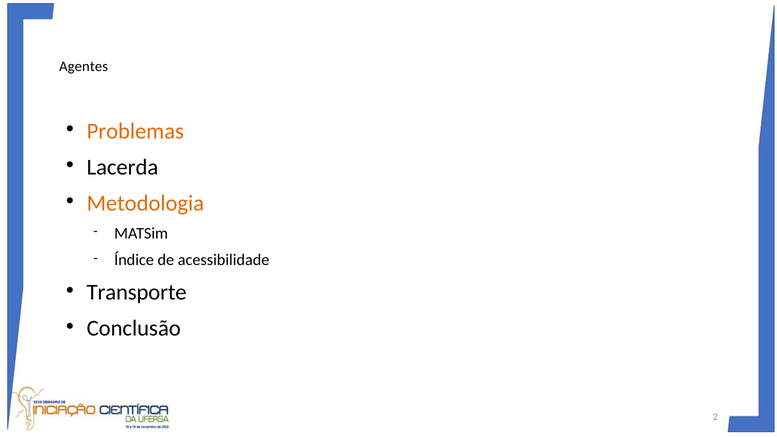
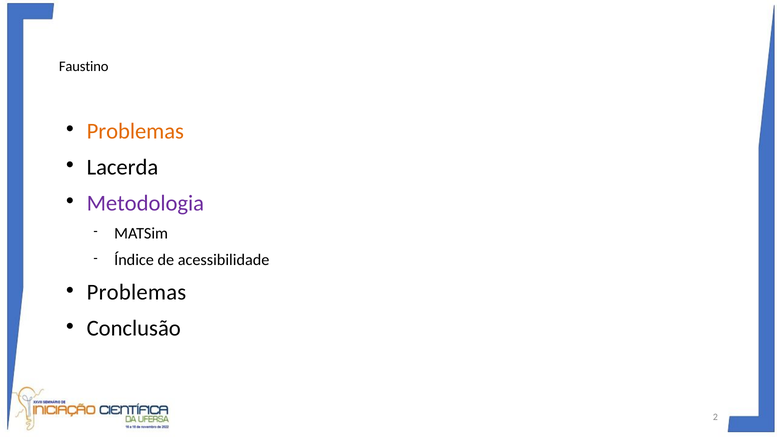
Agentes: Agentes -> Faustino (84, 66)
Metodologia colour: orange -> purple (145, 203)
Transporte: Transporte -> Problemas (136, 292)
